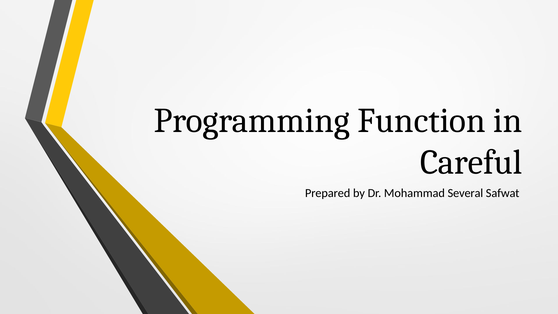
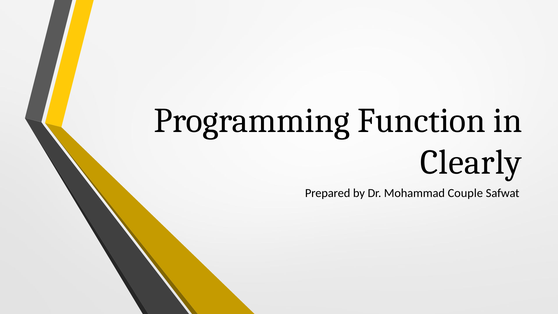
Careful: Careful -> Clearly (471, 162)
Several: Several -> Couple (465, 193)
